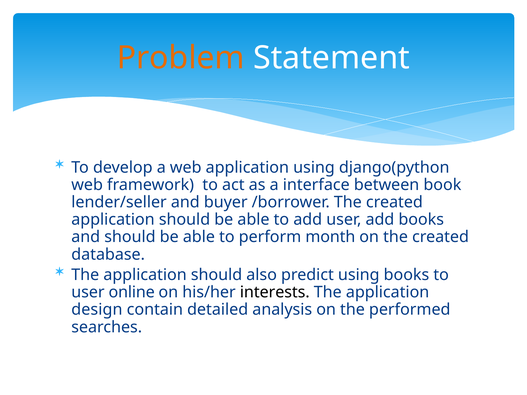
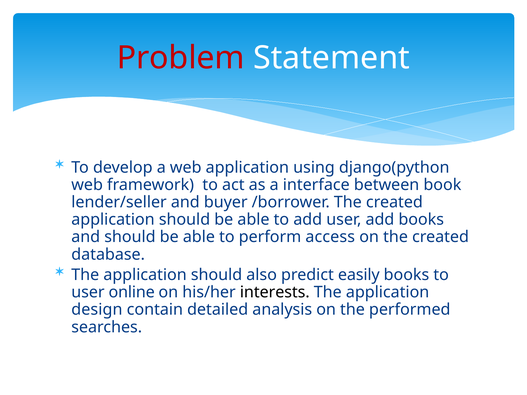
Problem colour: orange -> red (181, 58)
month: month -> access (330, 237)
predict using: using -> easily (359, 275)
